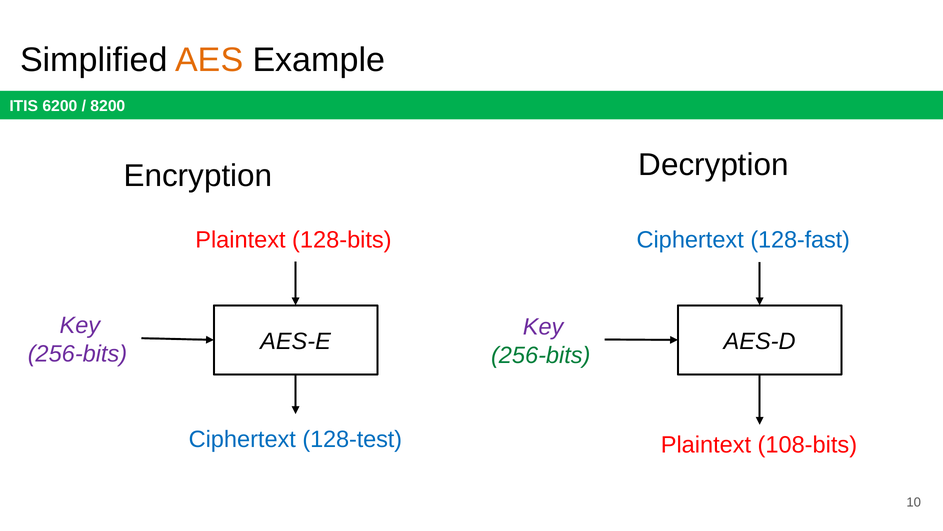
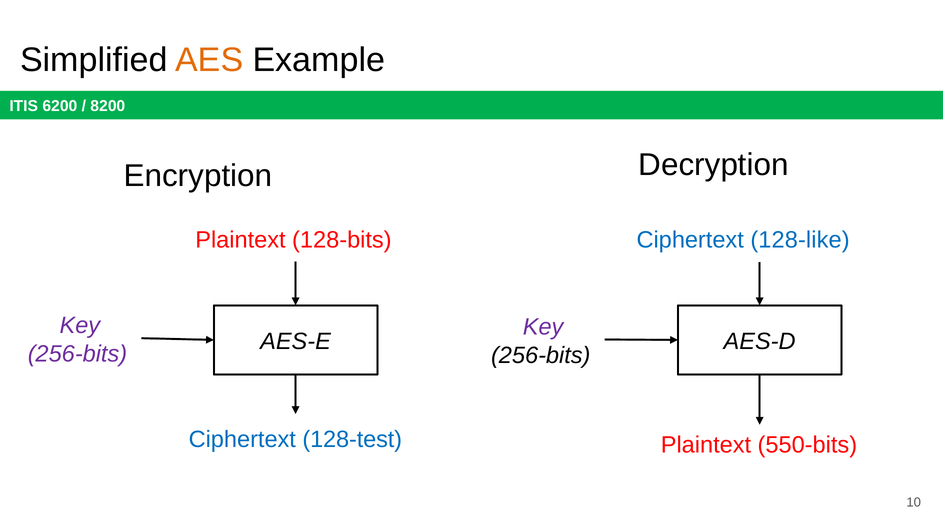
128-fast: 128-fast -> 128-like (800, 240)
256-bits colour: green -> black (541, 355)
108-bits: 108-bits -> 550-bits (807, 445)
